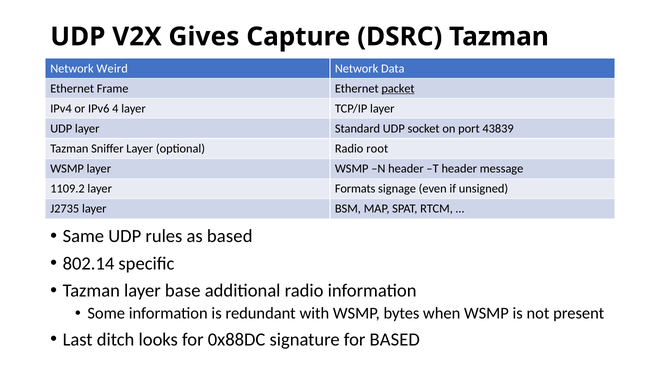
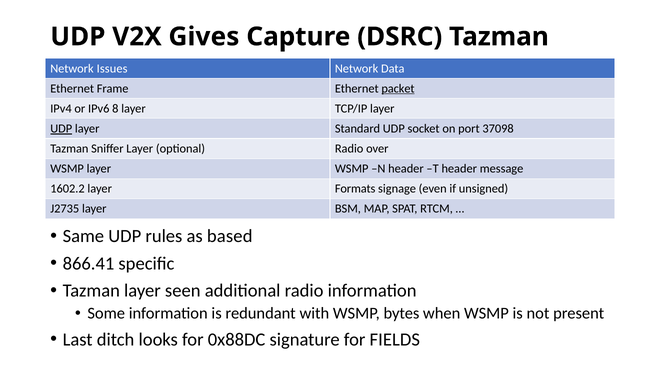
Weird: Weird -> Issues (112, 68)
4: 4 -> 8 (115, 109)
UDP underline: none -> present (61, 129)
43839: 43839 -> 37098 (498, 129)
root: root -> over (377, 149)
1109.2: 1109.2 -> 1602.2 (68, 189)
802.14: 802.14 -> 866.41 (88, 264)
base: base -> seen (183, 291)
for BASED: BASED -> FIELDS (395, 340)
